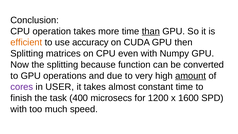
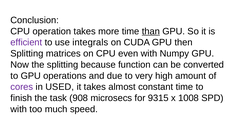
efficient colour: orange -> purple (26, 42)
accuracy: accuracy -> integrals (90, 42)
amount underline: present -> none (191, 76)
USER: USER -> USED (60, 87)
400: 400 -> 908 (79, 98)
1200: 1200 -> 9315 (158, 98)
1600: 1600 -> 1008 (189, 98)
